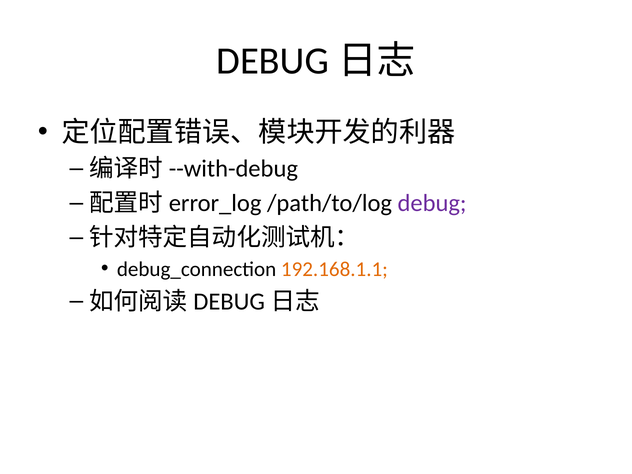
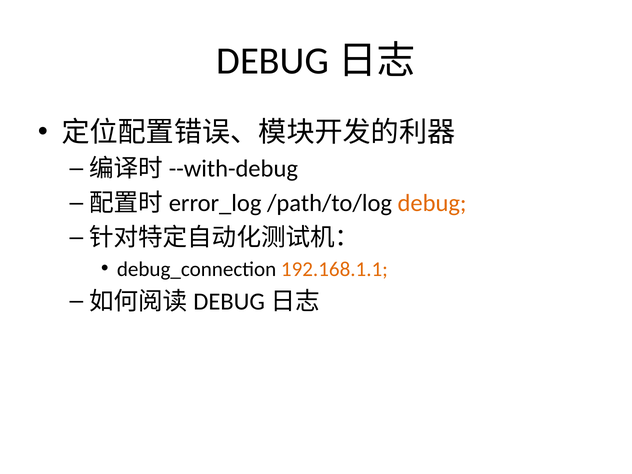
debug colour: purple -> orange (432, 203)
